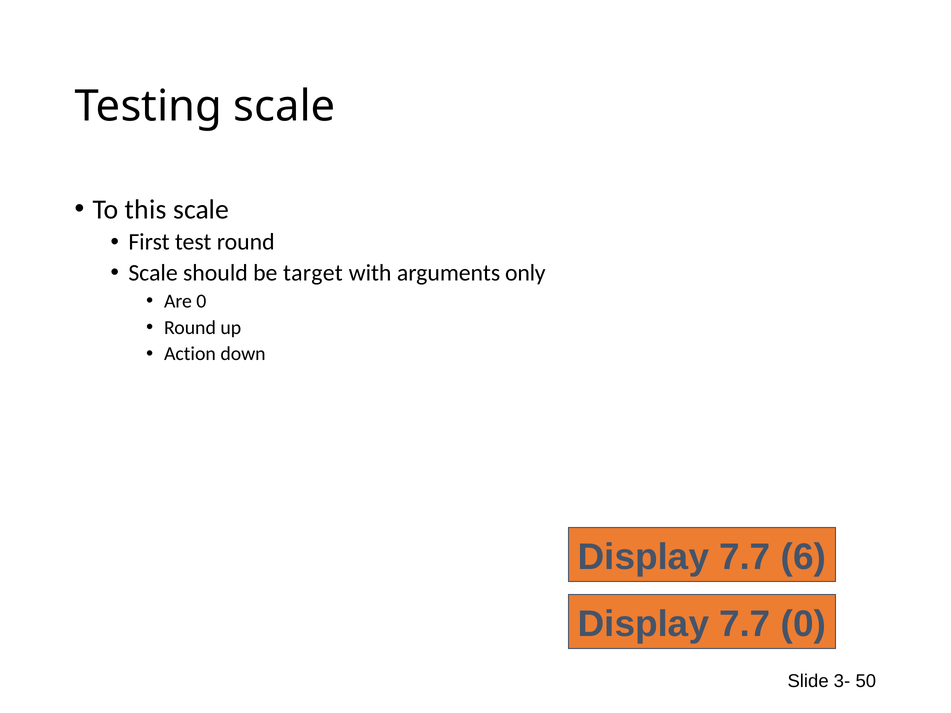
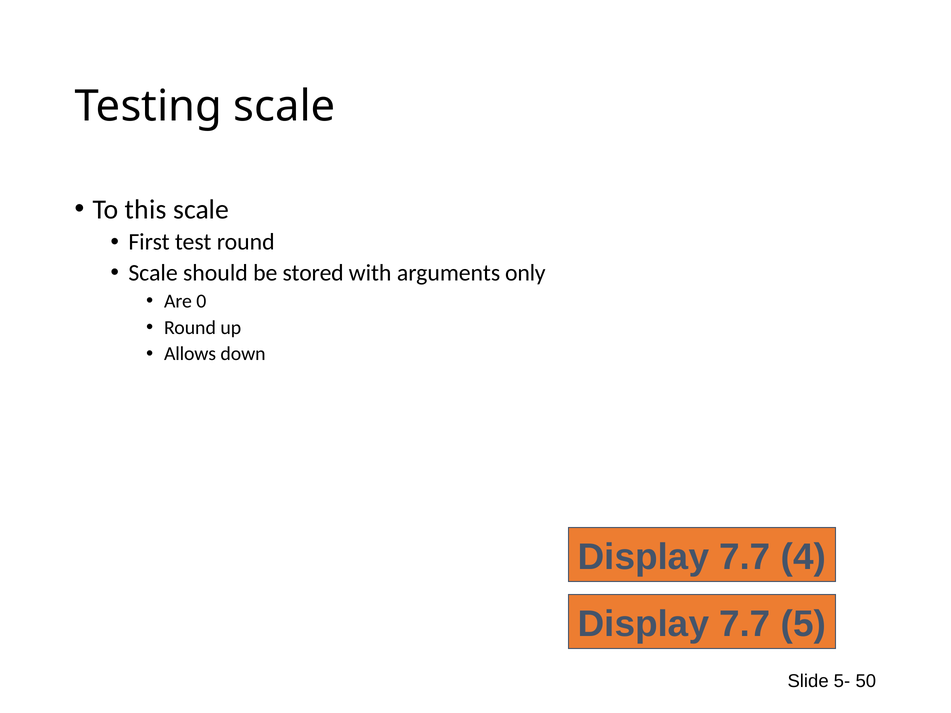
target: target -> stored (313, 273)
Action: Action -> Allows (190, 354)
6: 6 -> 4 (803, 557)
7.7 0: 0 -> 5 (803, 624)
3-: 3- -> 5- (842, 681)
